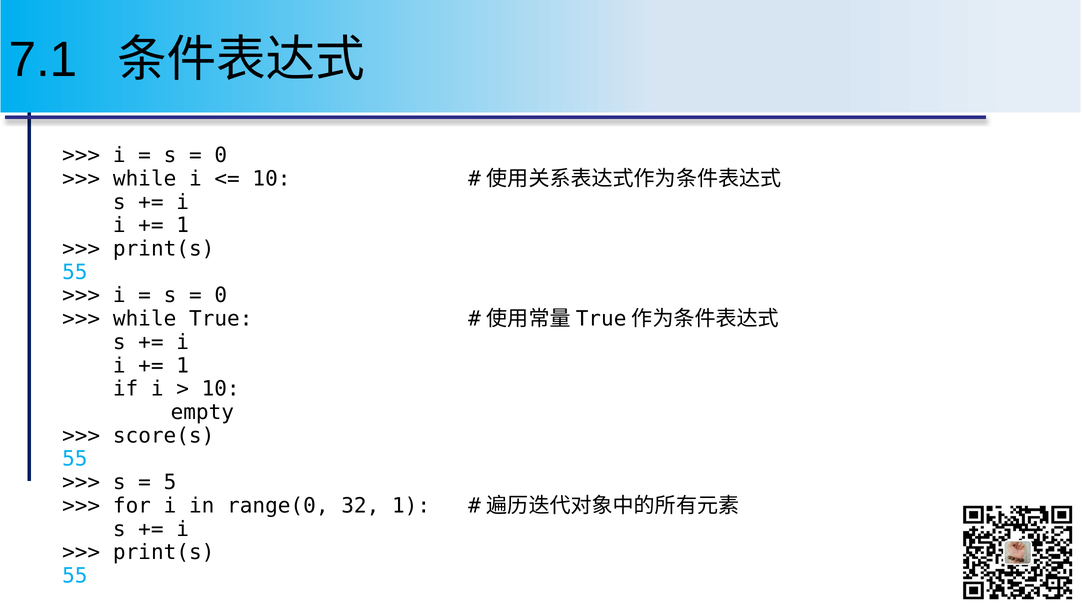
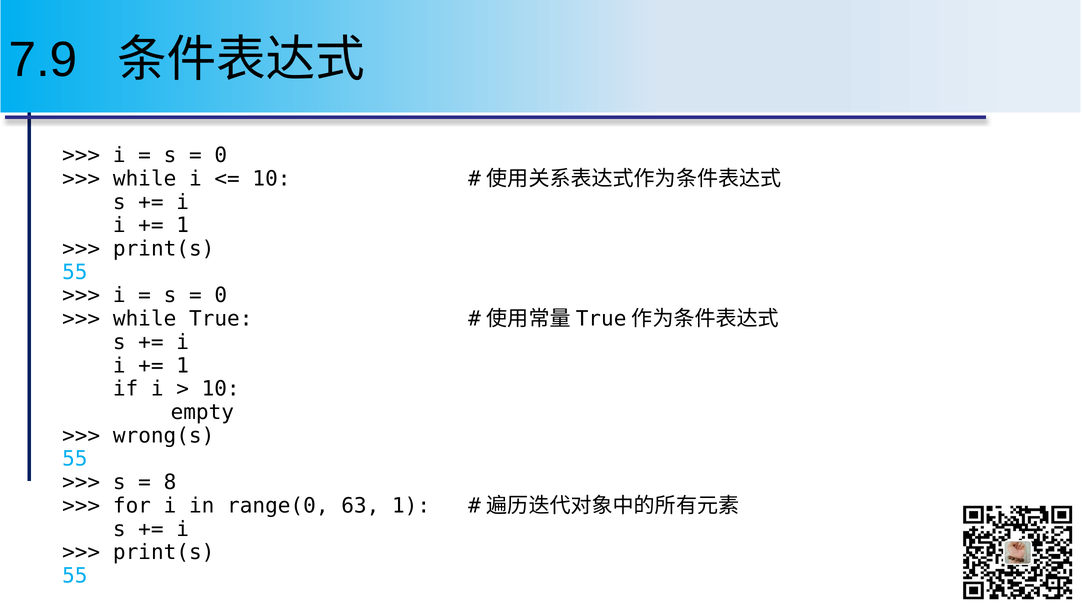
7.1: 7.1 -> 7.9 (43, 60)
score(s: score(s -> wrong(s (164, 435)
5: 5 -> 8 (170, 482)
32: 32 -> 63 (360, 505)
